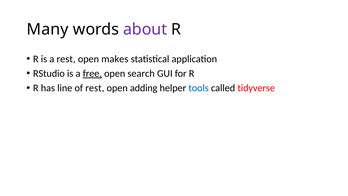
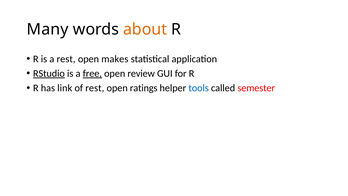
about colour: purple -> orange (145, 29)
RStudio underline: none -> present (49, 73)
search: search -> review (141, 73)
line: line -> link (65, 88)
adding: adding -> ratings (144, 88)
tidyverse: tidyverse -> semester (256, 88)
